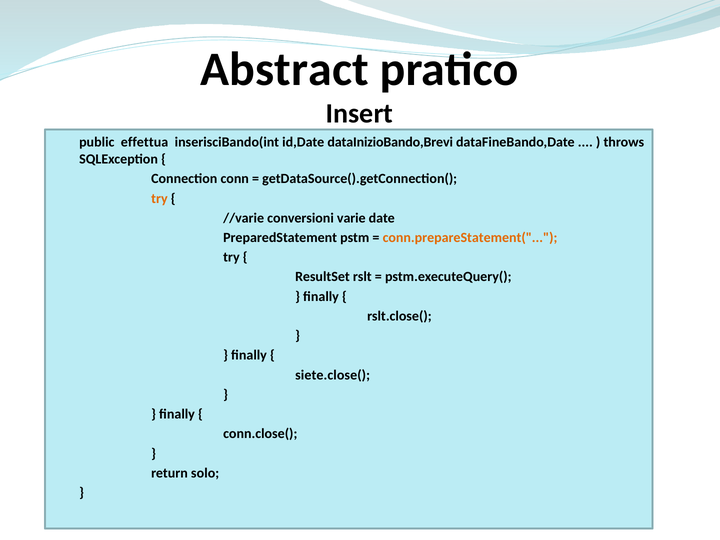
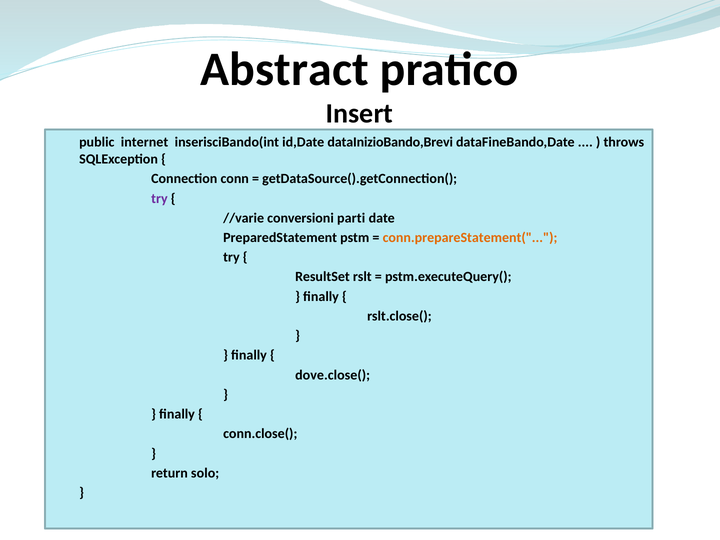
effettua: effettua -> internet (145, 142)
try colour: orange -> purple (159, 198)
varie: varie -> parti (351, 218)
siete.close(: siete.close( -> dove.close( (333, 375)
